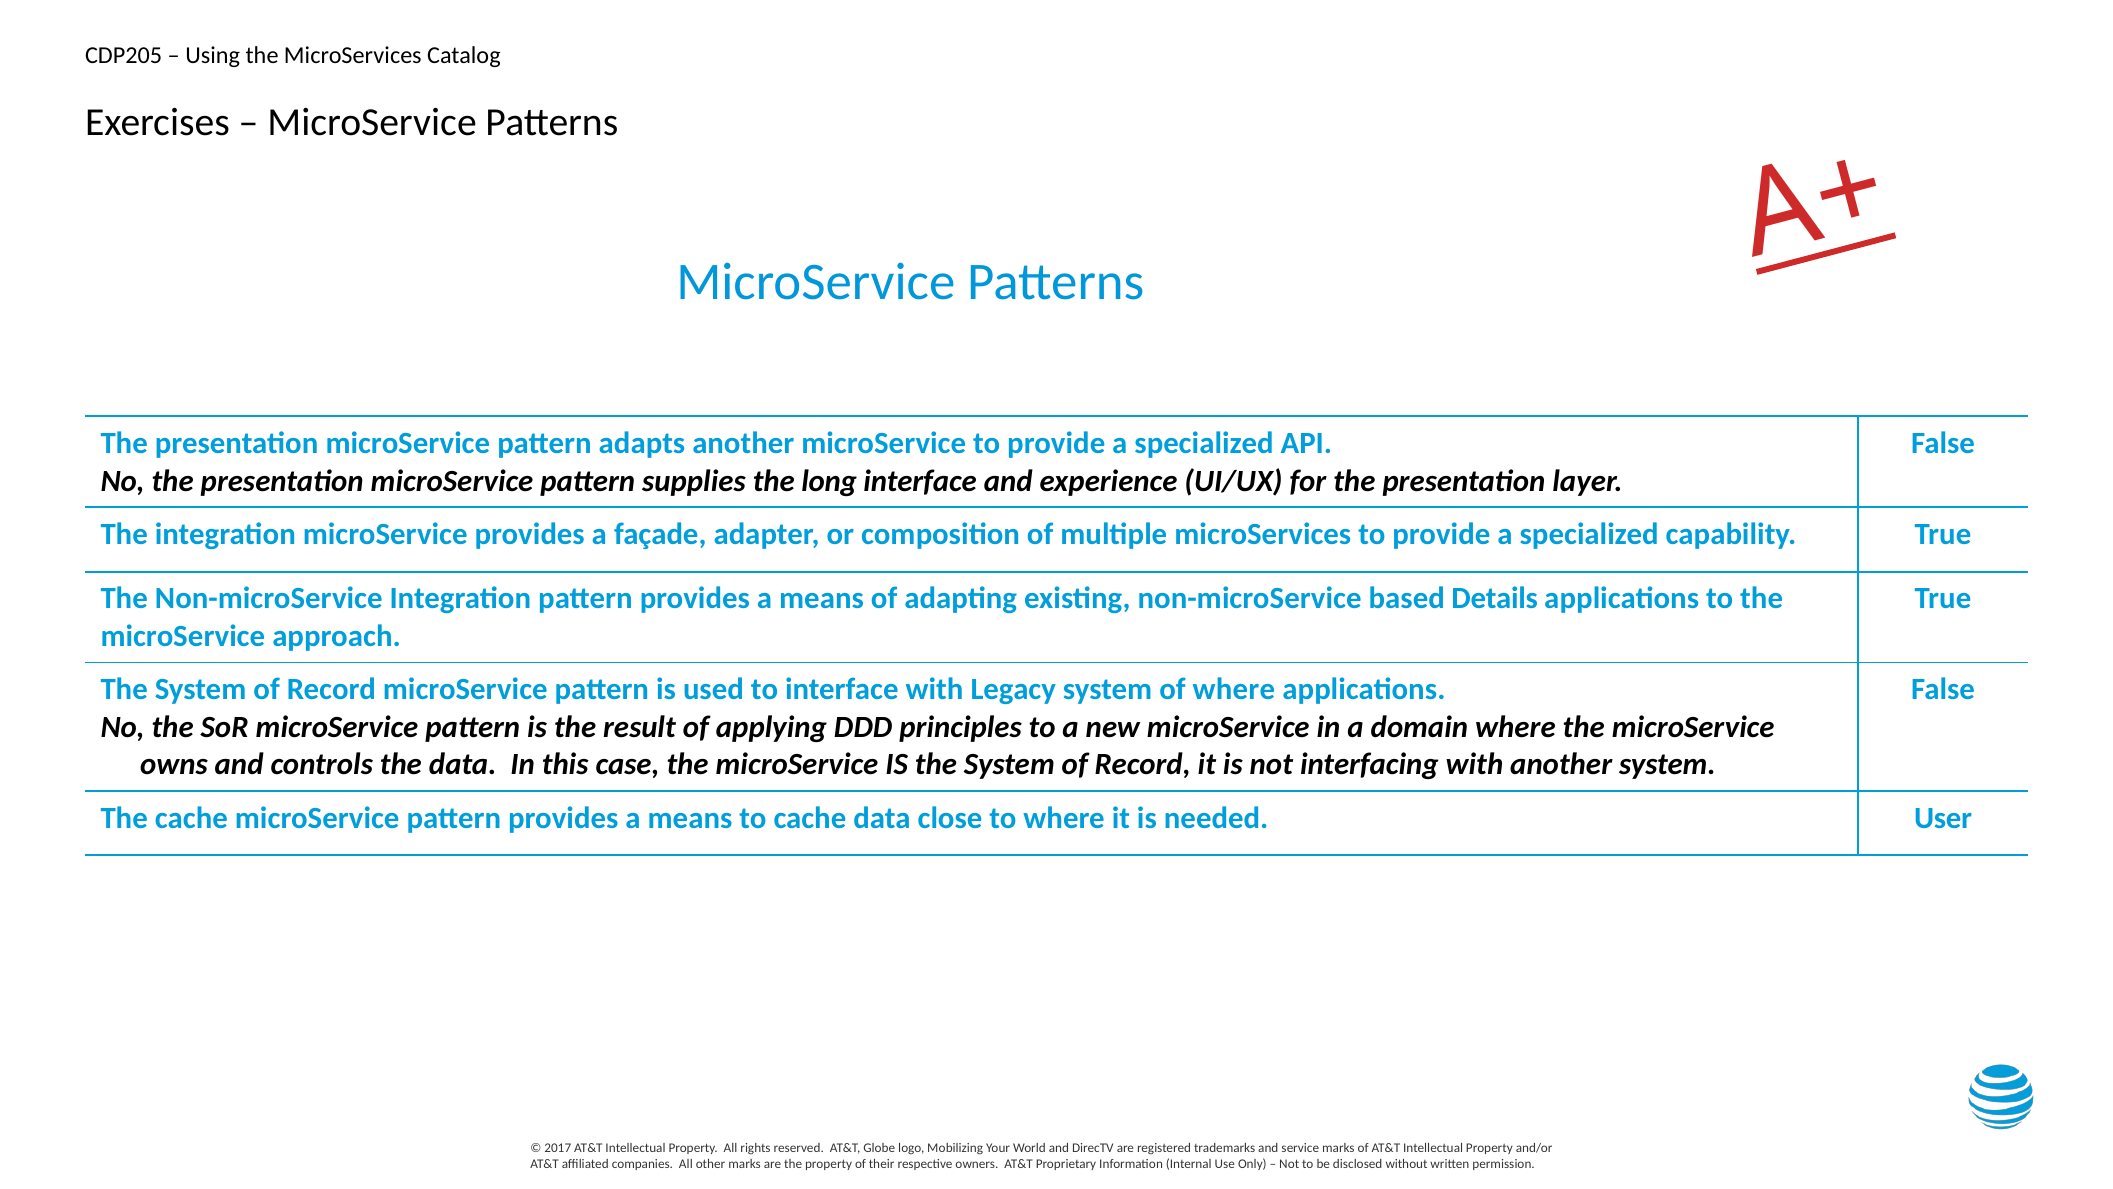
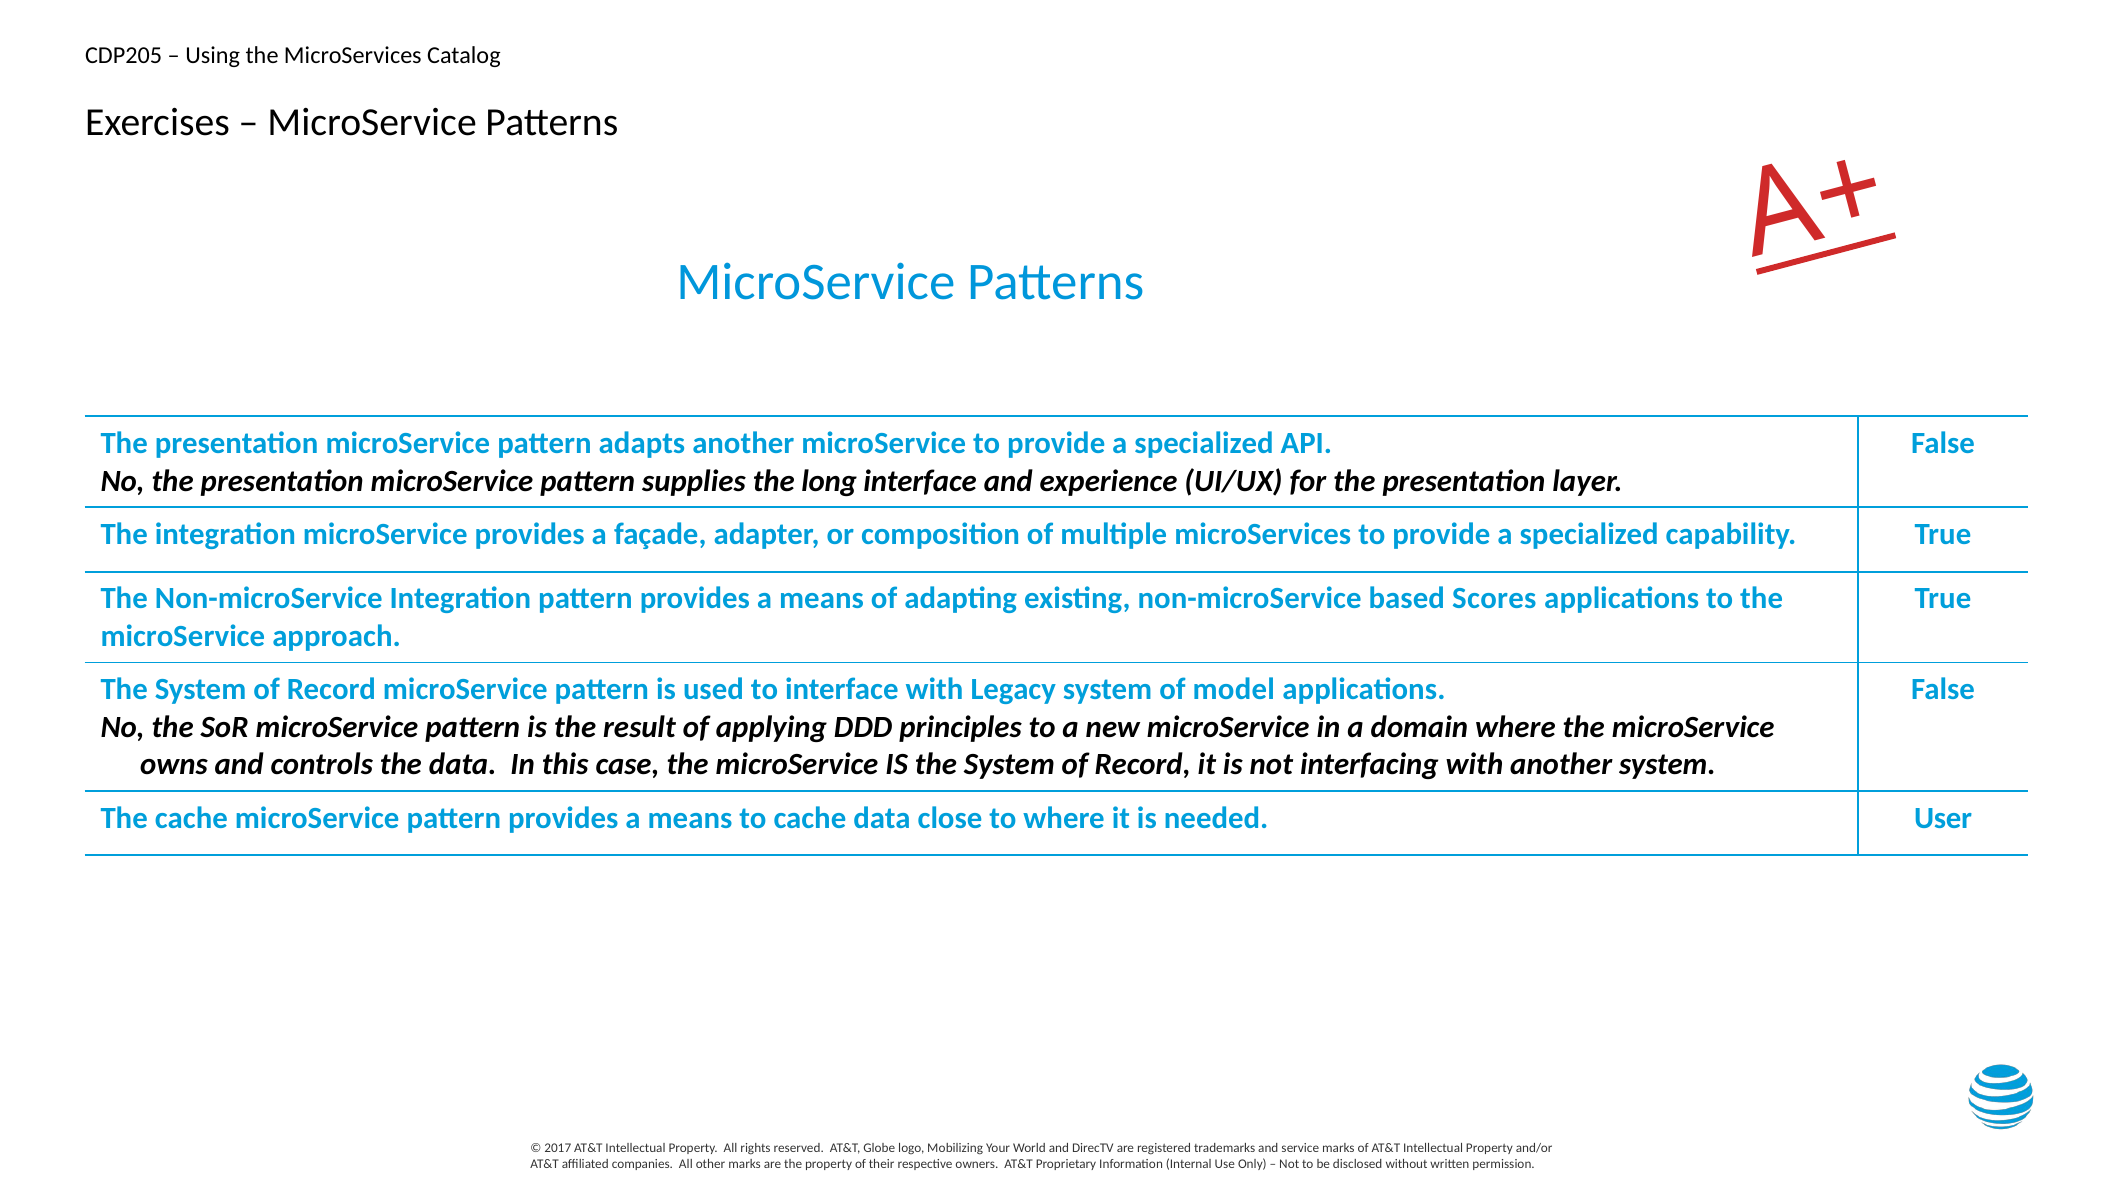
Details: Details -> Scores (1494, 599)
of where: where -> model (1234, 690)
